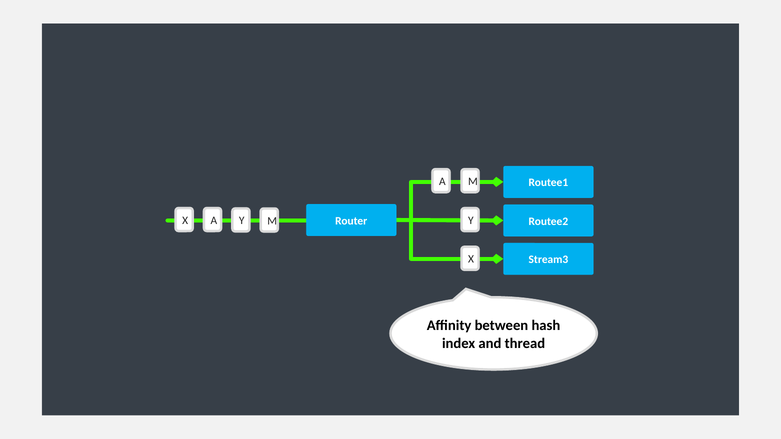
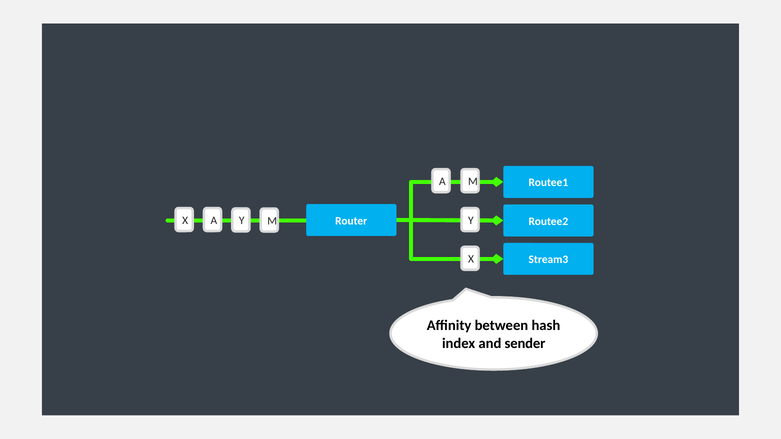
thread: thread -> sender (525, 343)
